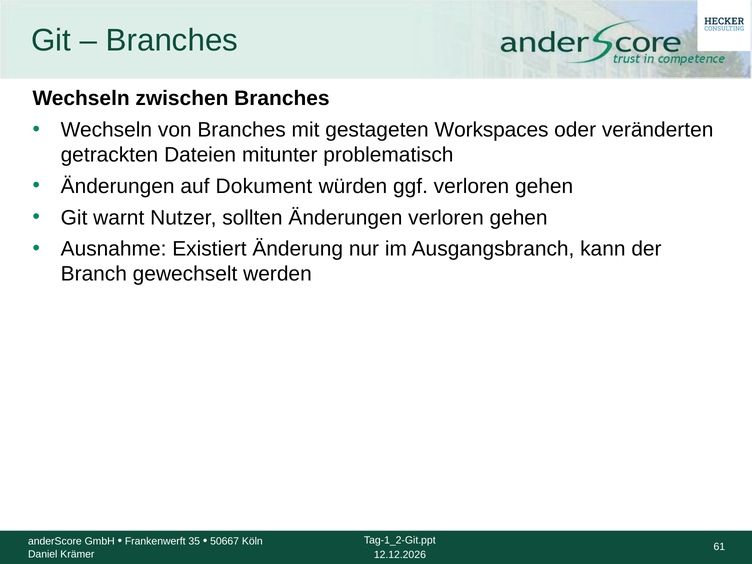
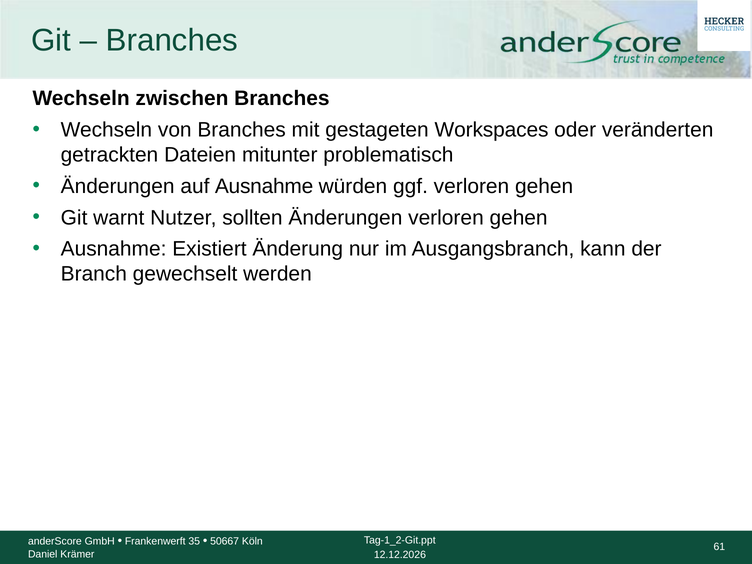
auf Dokument: Dokument -> Ausnahme (264, 186)
